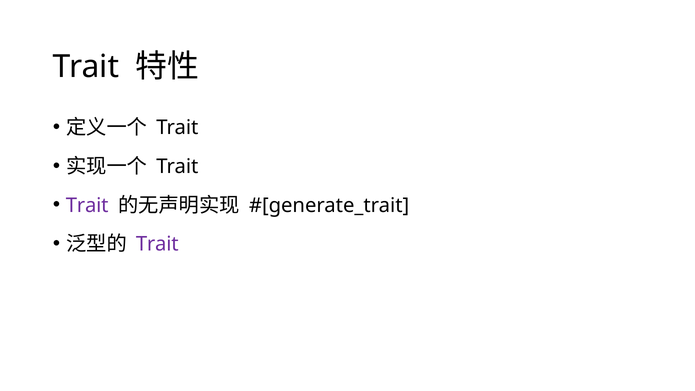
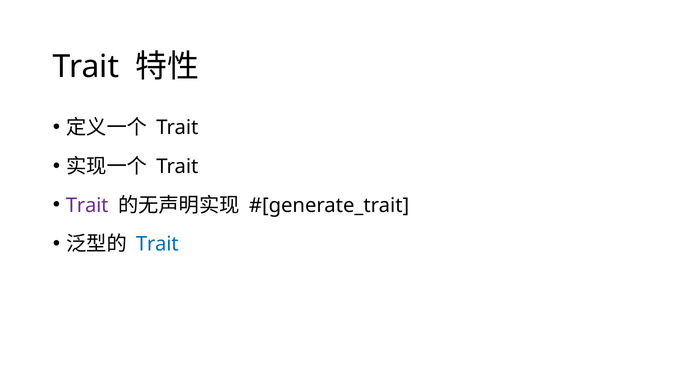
Trait colour: purple -> blue (157, 244)
